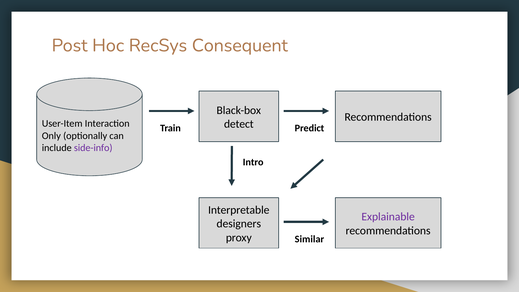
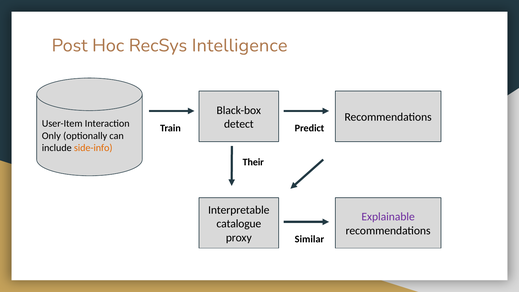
Consequent: Consequent -> Intelligence (240, 45)
side-info colour: purple -> orange (93, 148)
Intro: Intro -> Their (253, 162)
designers: designers -> catalogue (239, 224)
